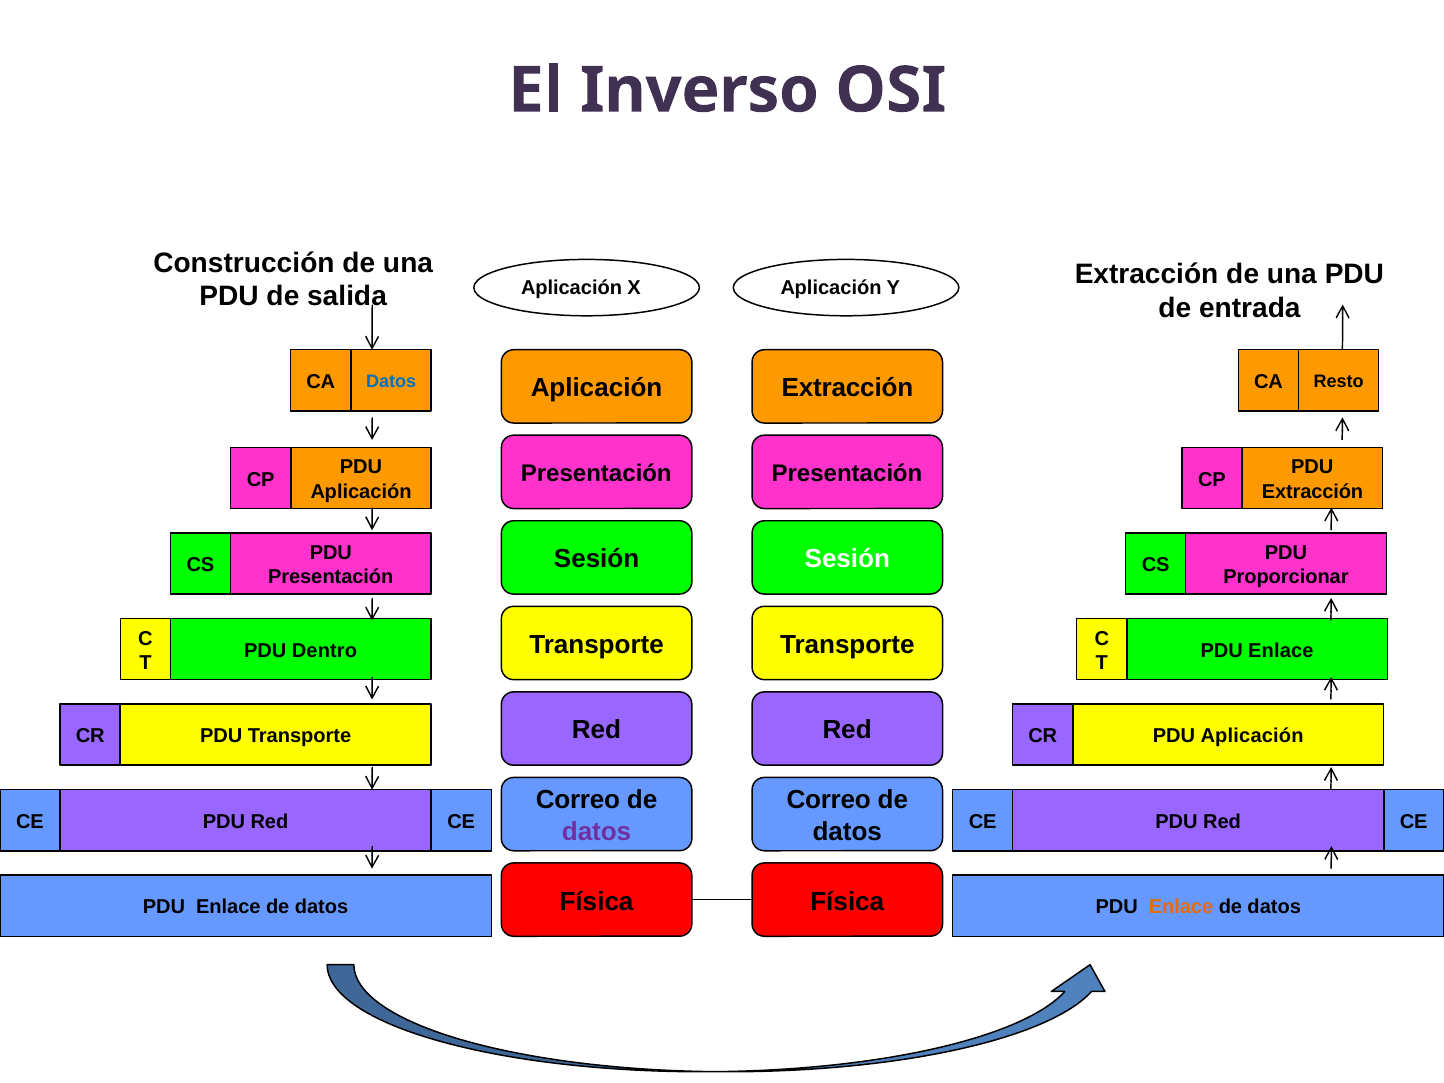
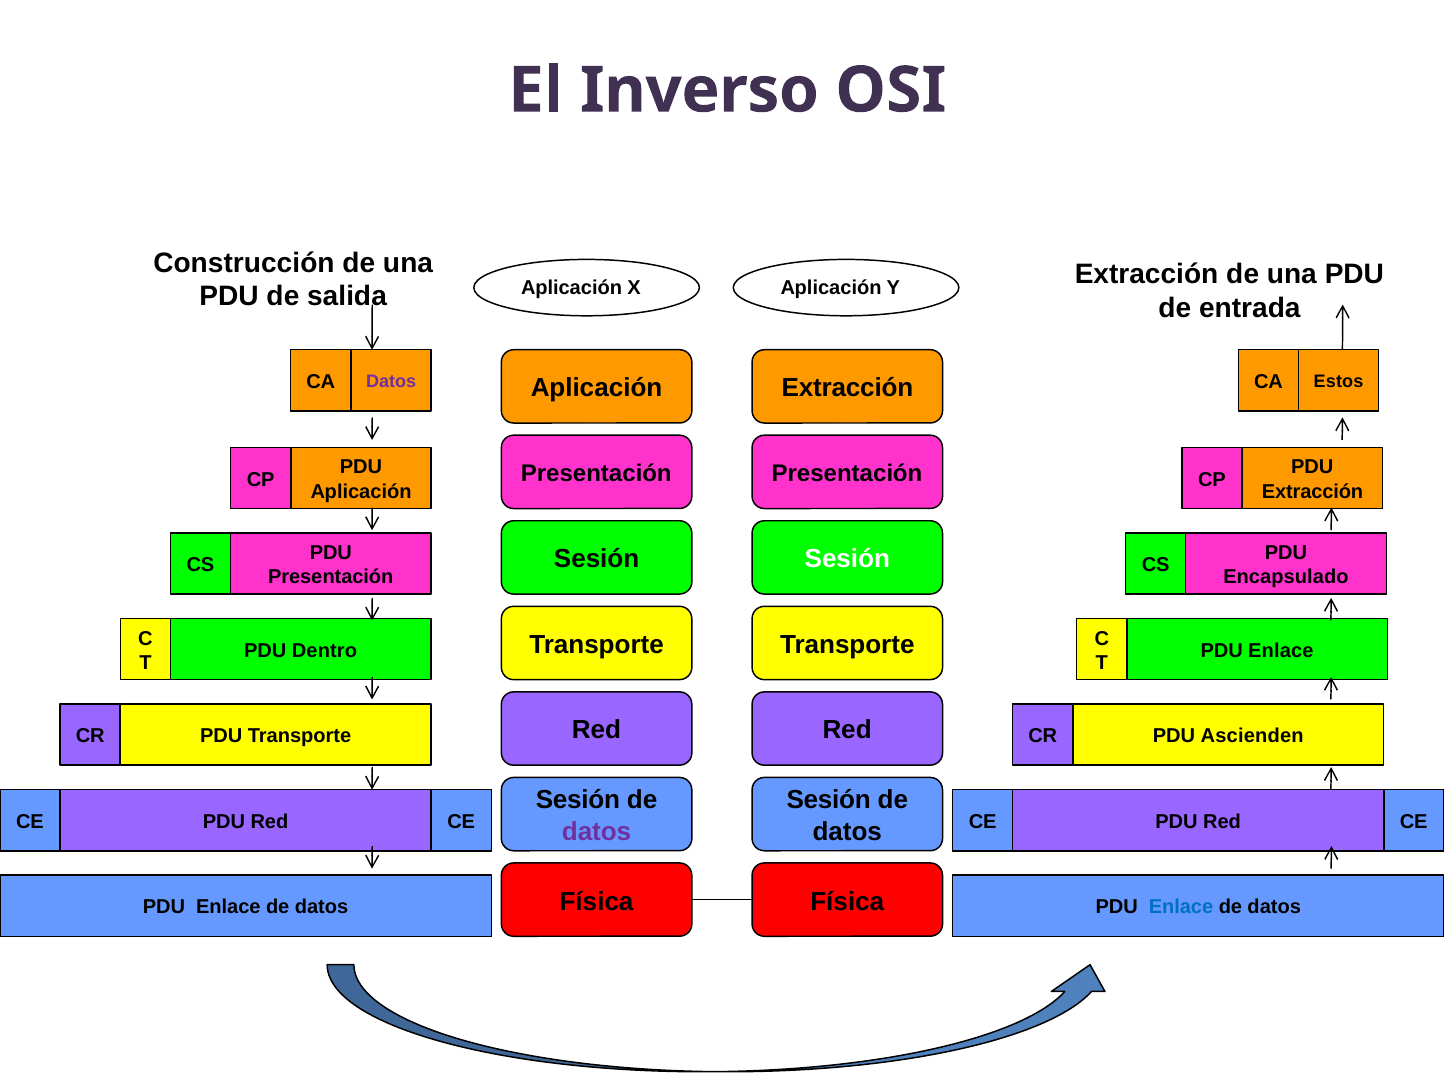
Datos colour: blue -> purple (391, 382)
Resto: Resto -> Estos (1339, 382)
Proporcionar: Proporcionar -> Encapsulado (1286, 577)
CR PDU Aplicación: Aplicación -> Ascienden (1252, 736)
Correo: Correo -> Sesión (578, 800)
Correo: Correo -> Sesión (829, 800)
Enlace colour: orange -> blue (1181, 907)
